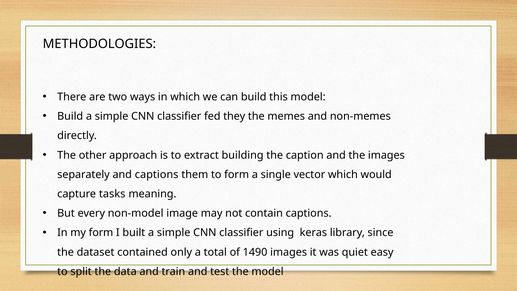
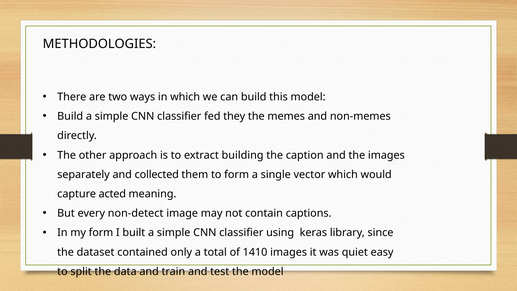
and captions: captions -> collected (157, 174)
tasks: tasks -> acted (112, 194)
non-model: non-model -> non-detect (136, 213)
1490: 1490 -> 1410 (255, 252)
